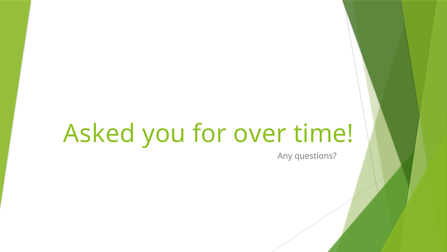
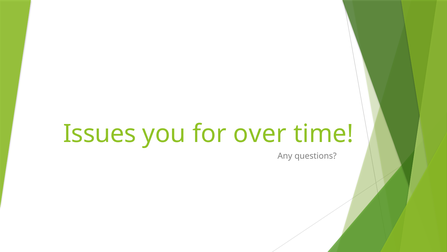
Asked: Asked -> Issues (100, 133)
